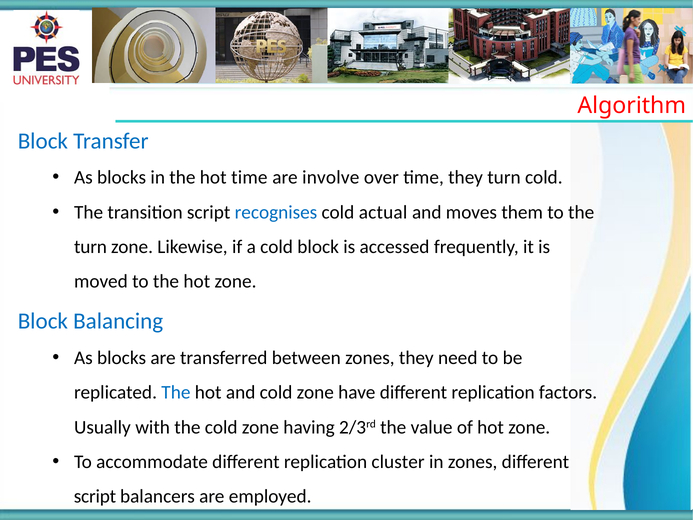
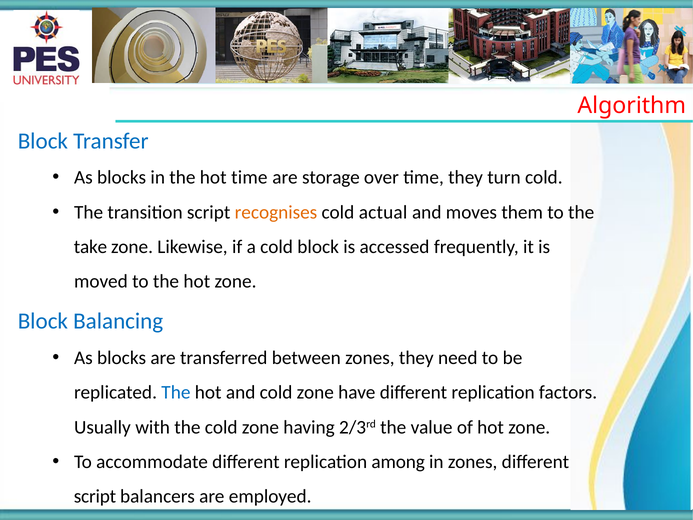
involve: involve -> storage (331, 178)
recognises colour: blue -> orange (276, 212)
turn: turn -> take (90, 247)
cluster: cluster -> among (398, 462)
